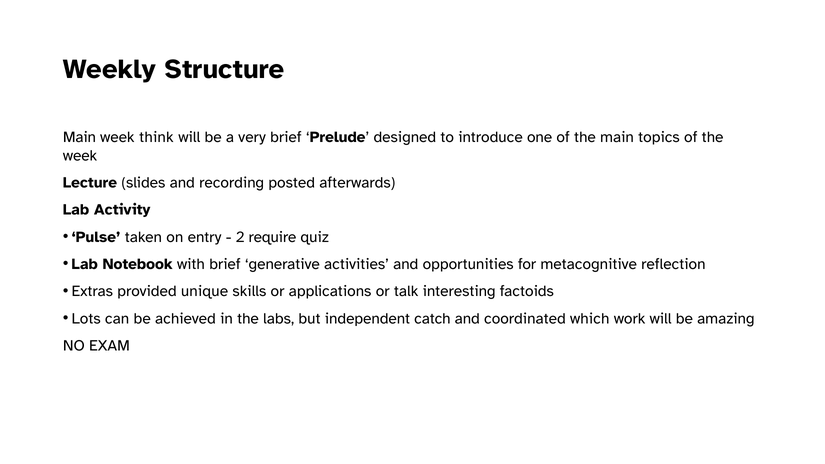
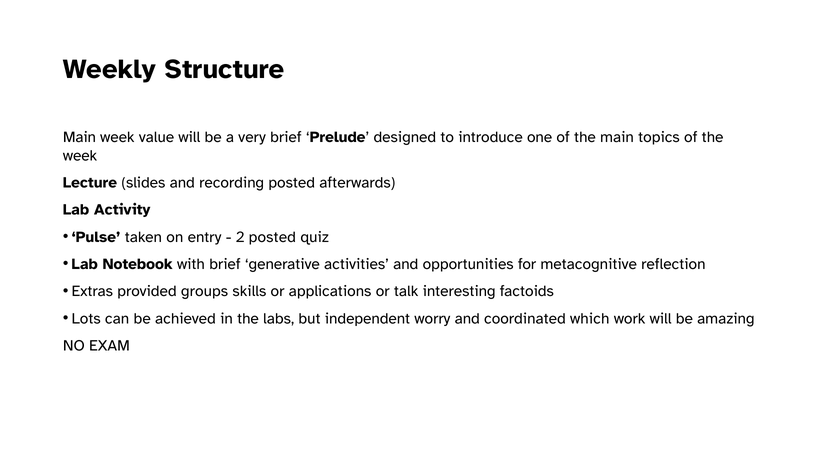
think: think -> value (157, 137)
2 require: require -> posted (272, 237)
unique: unique -> groups (205, 291)
catch: catch -> worry (432, 319)
